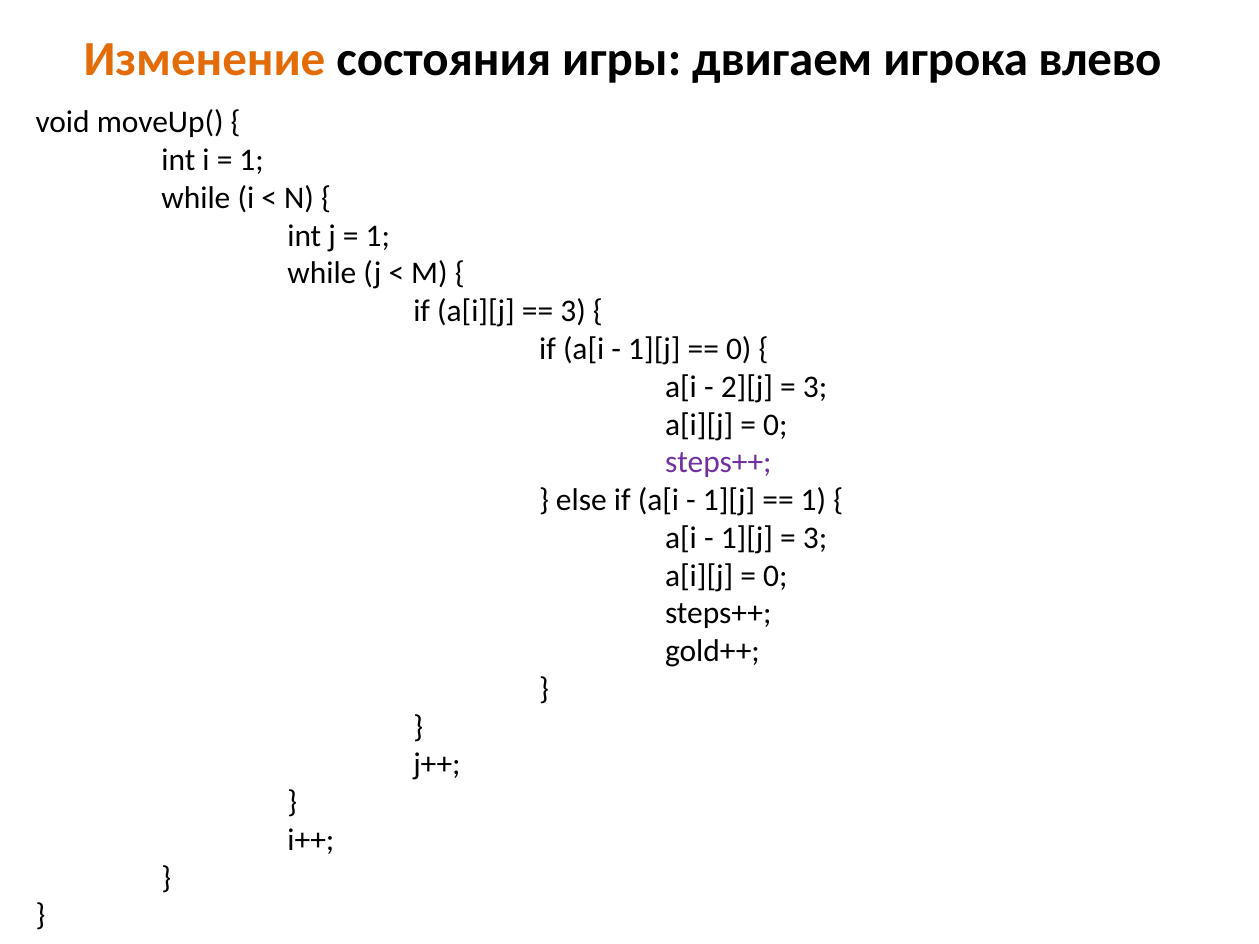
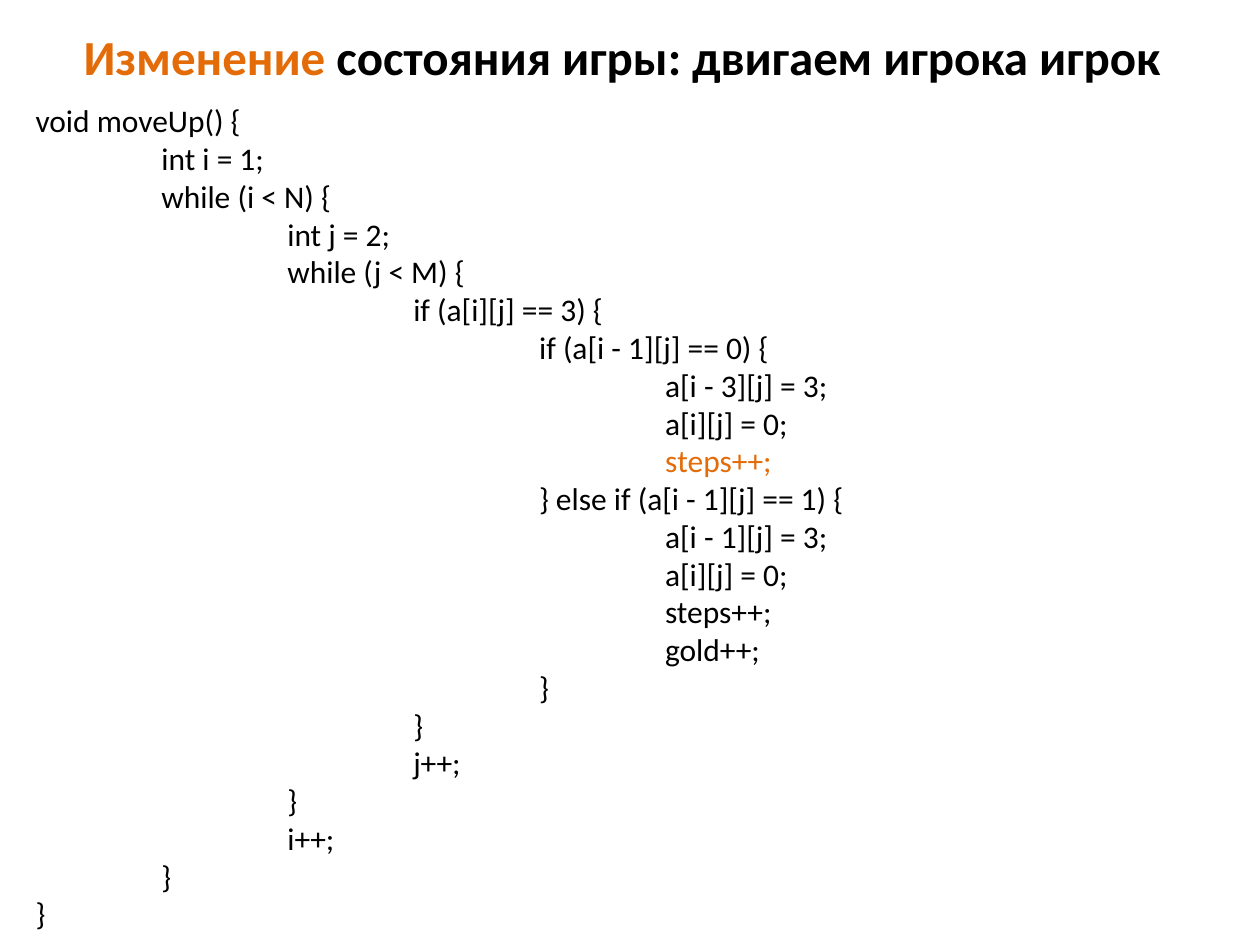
влево: влево -> игрок (1100, 59)
1: 1 -> 2 (378, 236)
2][j: 2][j -> 3][j (747, 387)
steps++ colour: purple -> orange (718, 463)
